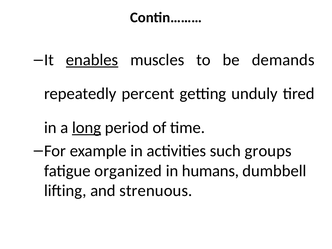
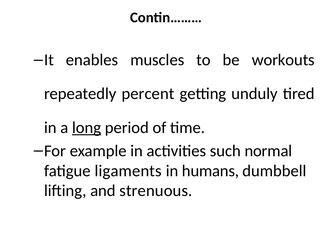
enables underline: present -> none (92, 60)
demands: demands -> workouts (283, 60)
groups: groups -> normal (268, 151)
organized: organized -> ligaments (128, 171)
